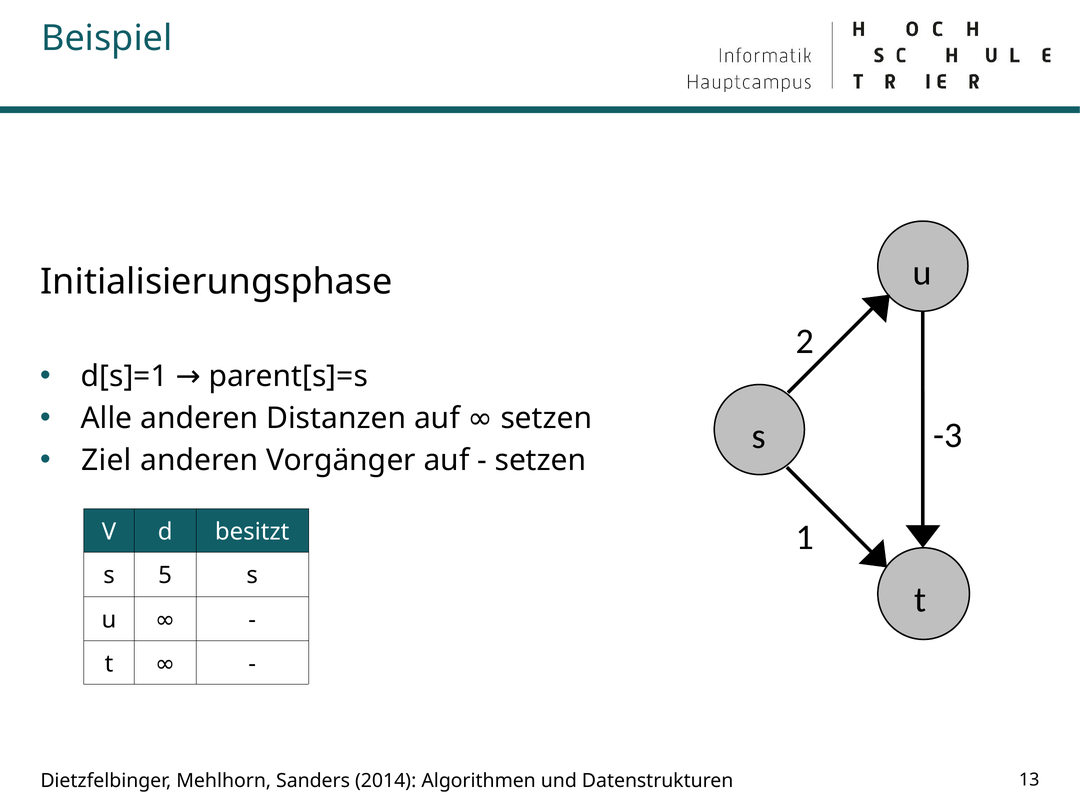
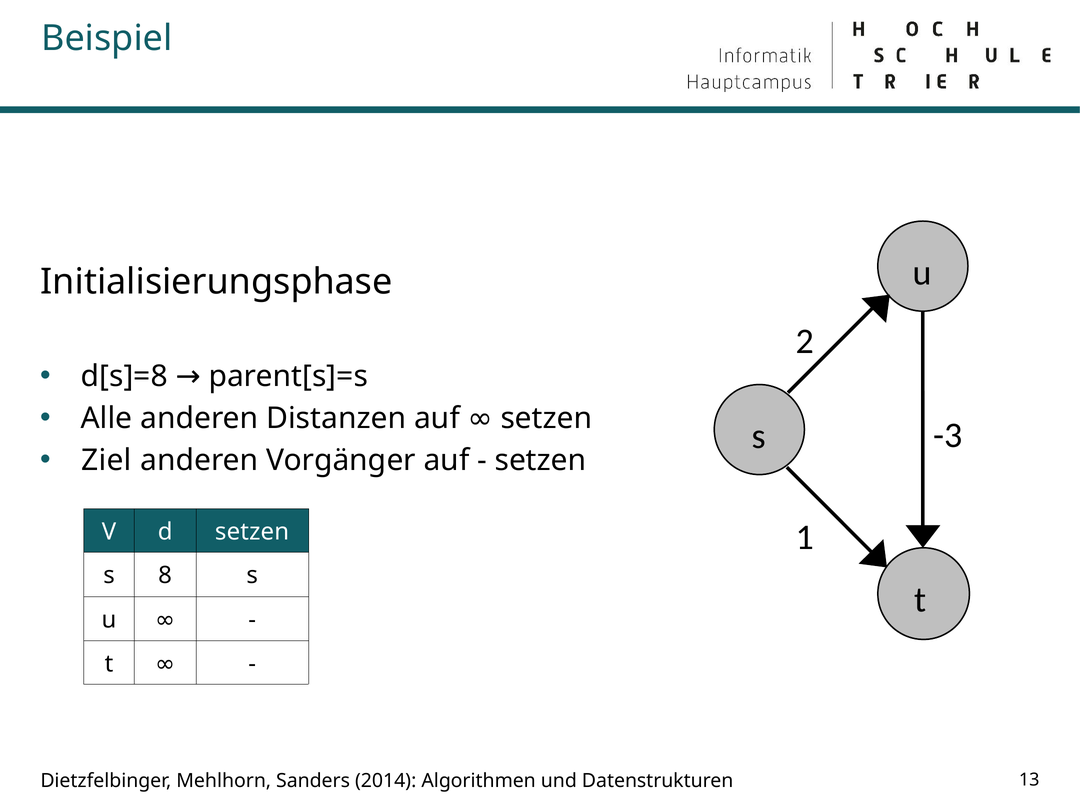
d[s]=1: d[s]=1 -> d[s]=8 (124, 376)
d besitzt: besitzt -> setzen (252, 532)
5: 5 -> 8 (165, 576)
